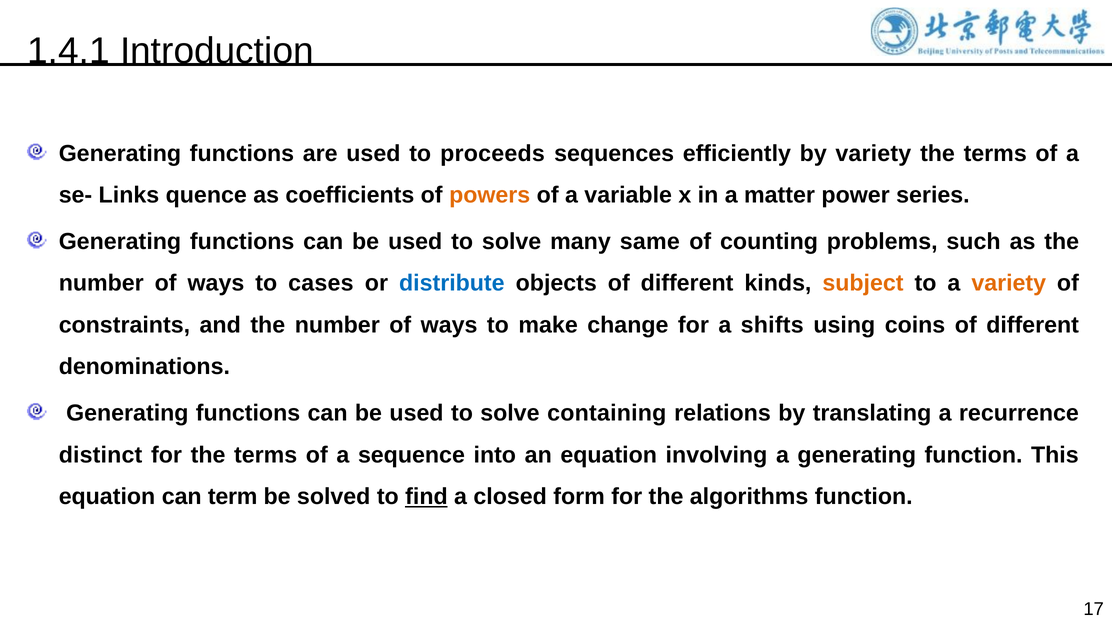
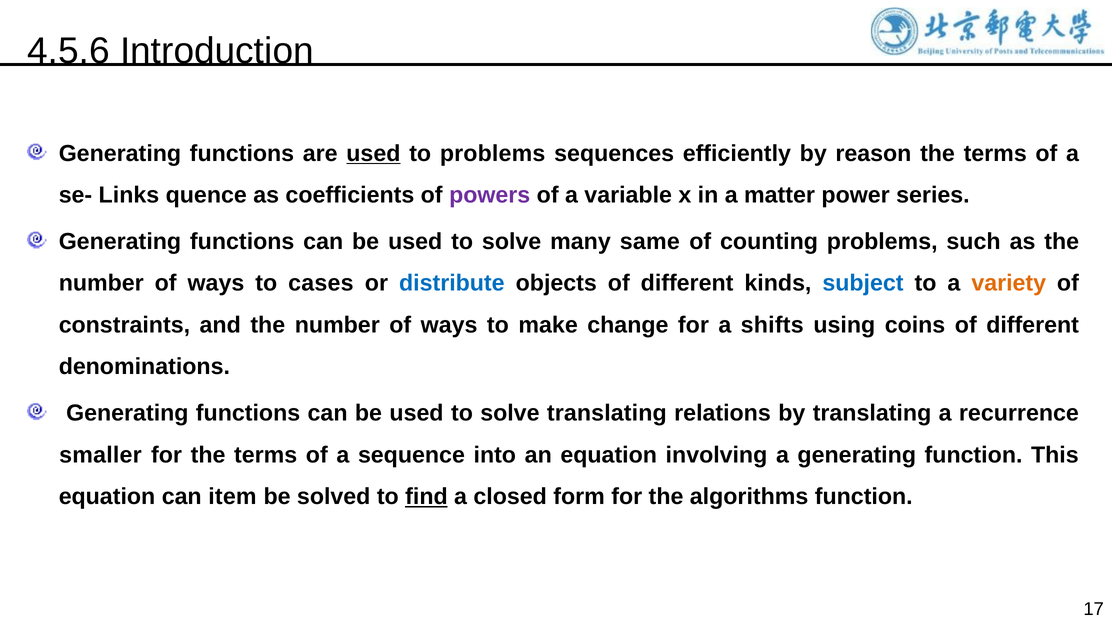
1.4.1: 1.4.1 -> 4.5.6 (69, 51)
used underline: none -> present (373, 153)
to proceeds: proceeds -> problems (493, 153)
by variety: variety -> reason (873, 153)
powers colour: orange -> purple (490, 195)
subject colour: orange -> blue (863, 283)
solve containing: containing -> translating (607, 413)
distinct: distinct -> smaller (100, 455)
term: term -> item (232, 496)
